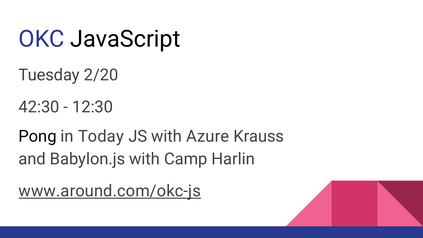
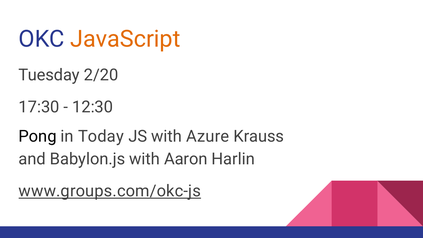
JavaScript colour: black -> orange (125, 39)
42:30: 42:30 -> 17:30 (39, 107)
Camp: Camp -> Aaron (186, 159)
www.around.com/okc-js: www.around.com/okc-js -> www.groups.com/okc-js (110, 191)
